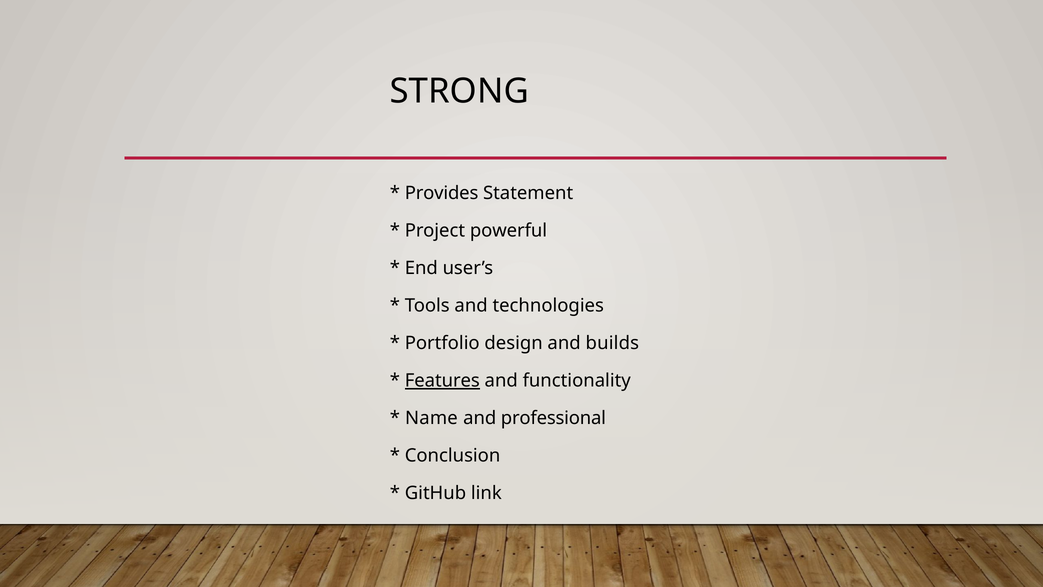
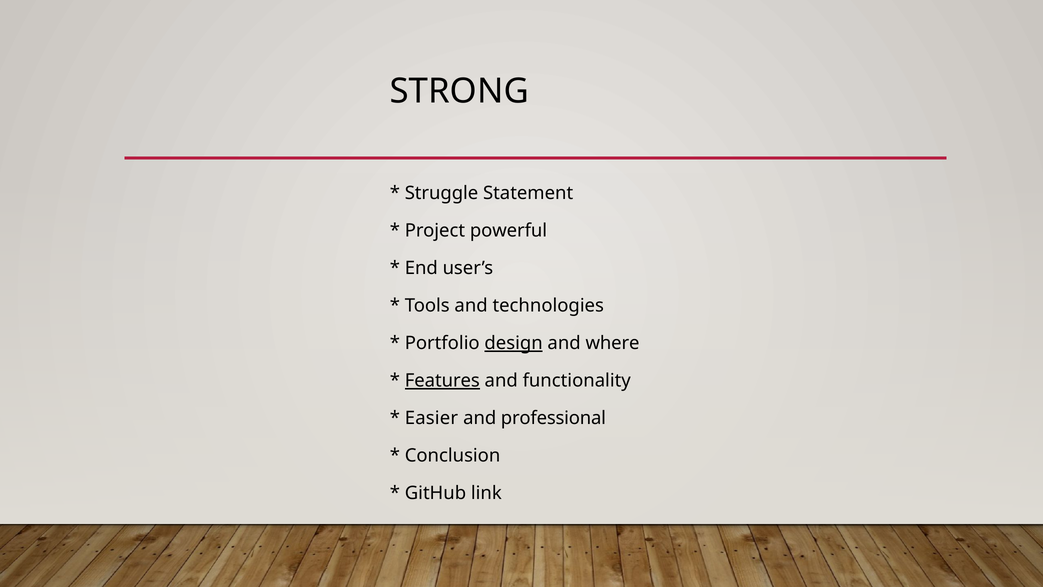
Provides: Provides -> Struggle (441, 193)
design underline: none -> present (514, 343)
builds: builds -> where (612, 343)
Name: Name -> Easier (431, 418)
